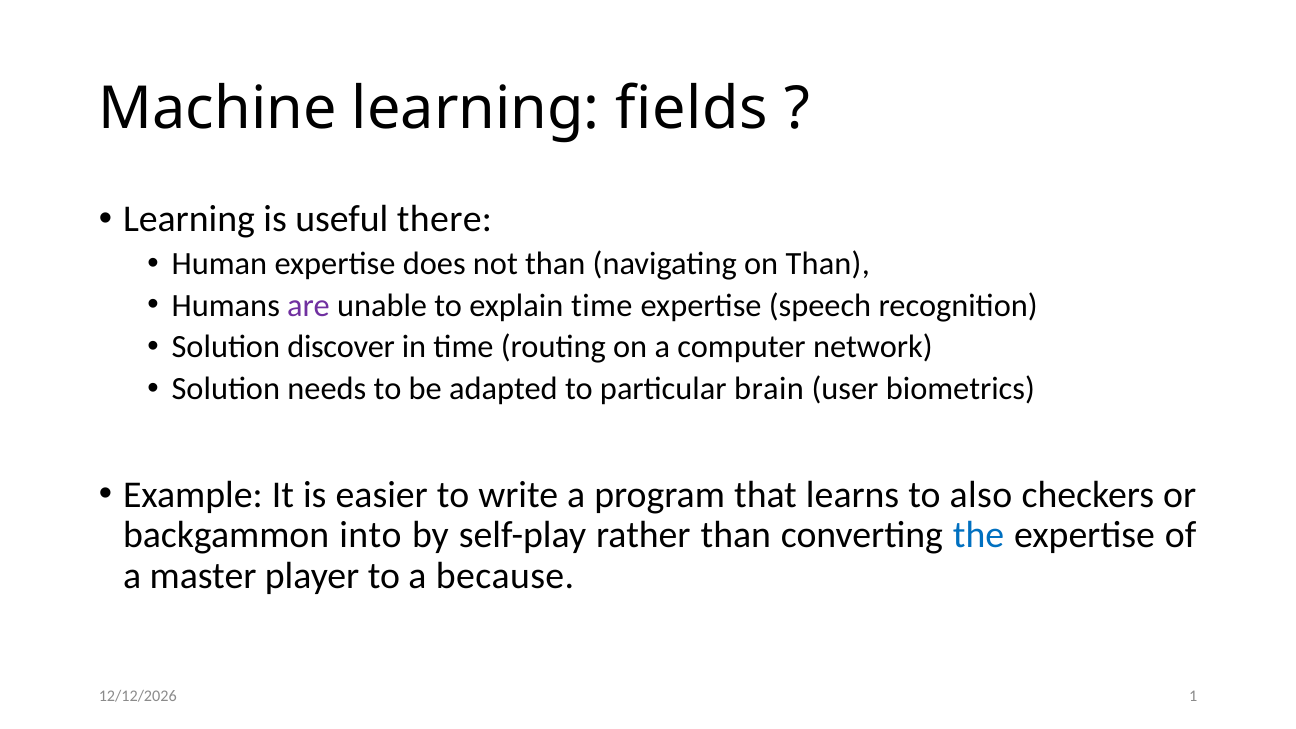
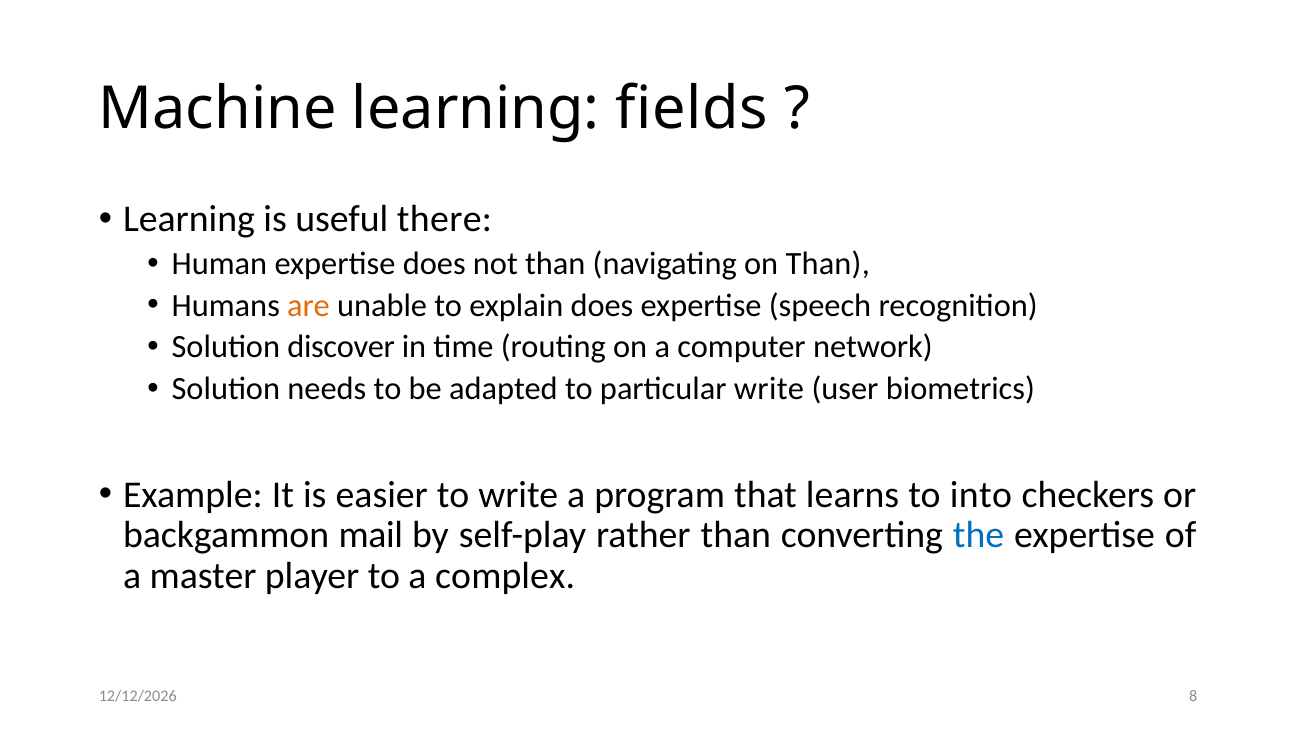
are colour: purple -> orange (308, 306)
explain time: time -> does (602, 306)
particular brain: brain -> write (769, 389)
also: also -> into (981, 495)
into: into -> mail (371, 535)
because: because -> complex (505, 576)
1: 1 -> 8 (1193, 696)
